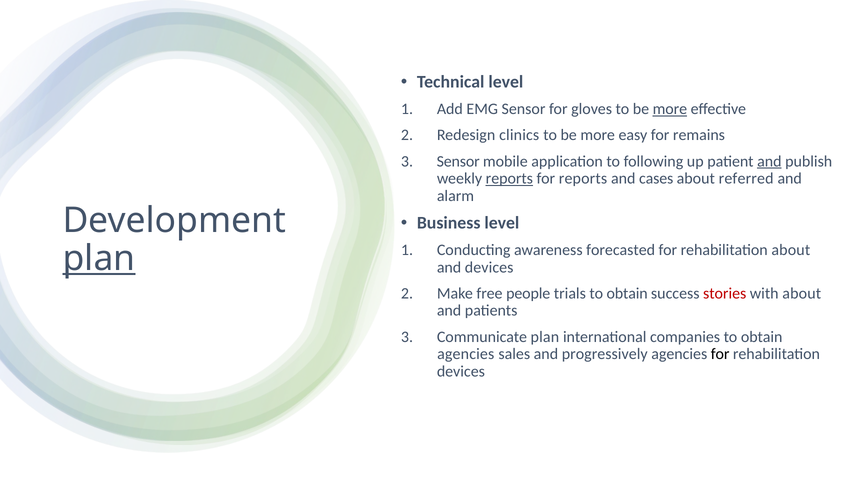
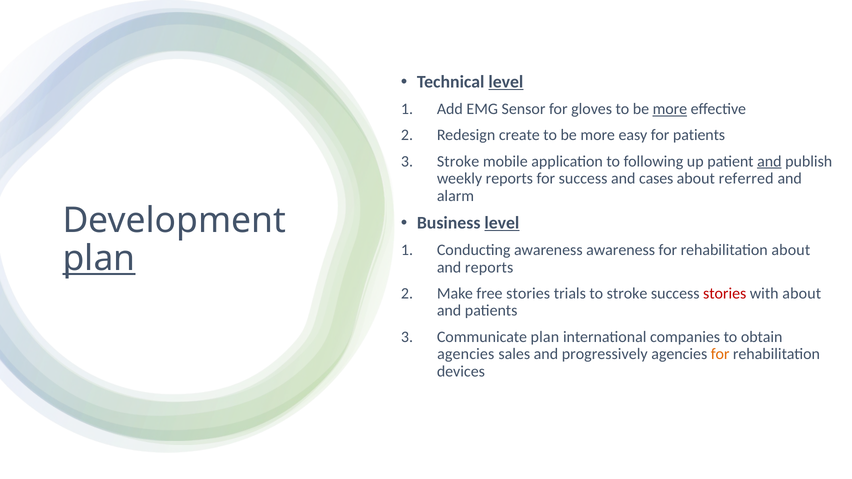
level underline: none -> present (506, 82)
clinics: clinics -> create (519, 135)
for remains: remains -> patients (699, 135)
Sensor: Sensor -> Stroke (458, 161)
reports underline: present -> none (509, 179)
for reports: reports -> success (583, 179)
level underline: none -> present (502, 223)
awareness forecasted: forecasted -> awareness (621, 250)
and devices: devices -> reports (489, 267)
free people: people -> stories (528, 294)
trials to obtain: obtain -> stroke (627, 294)
for colour: black -> orange (720, 354)
